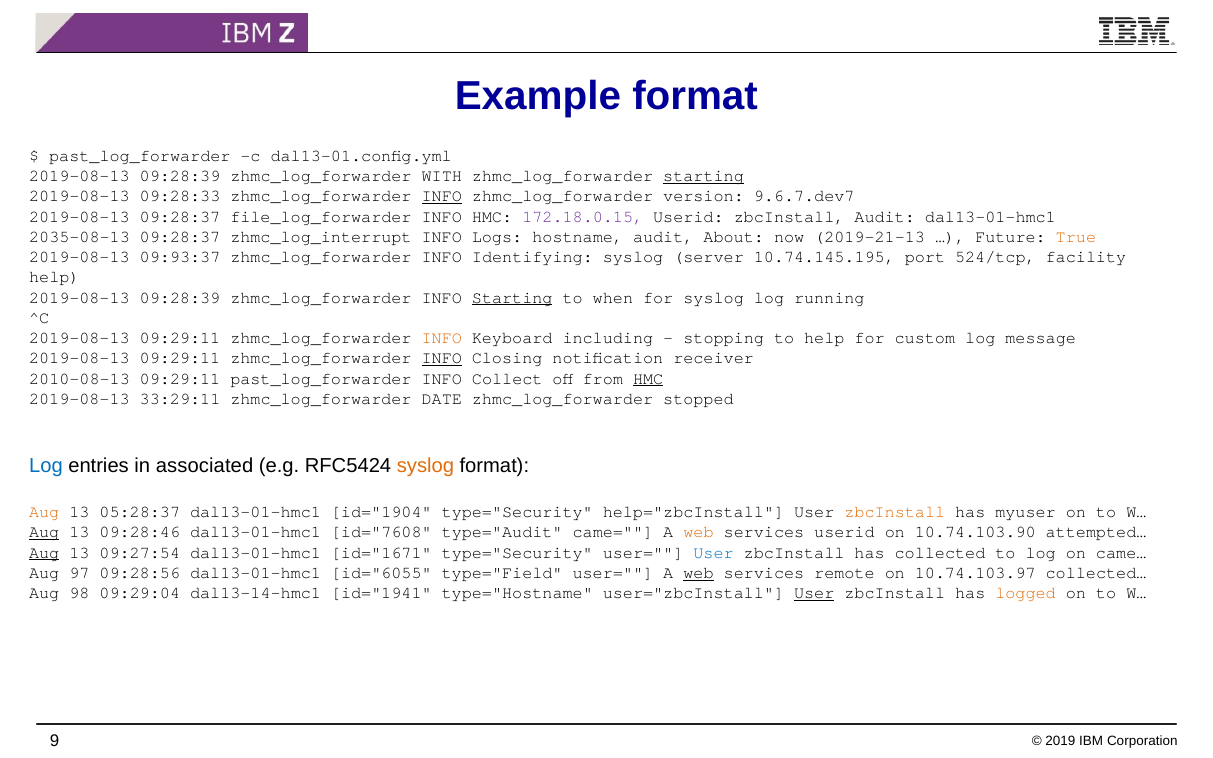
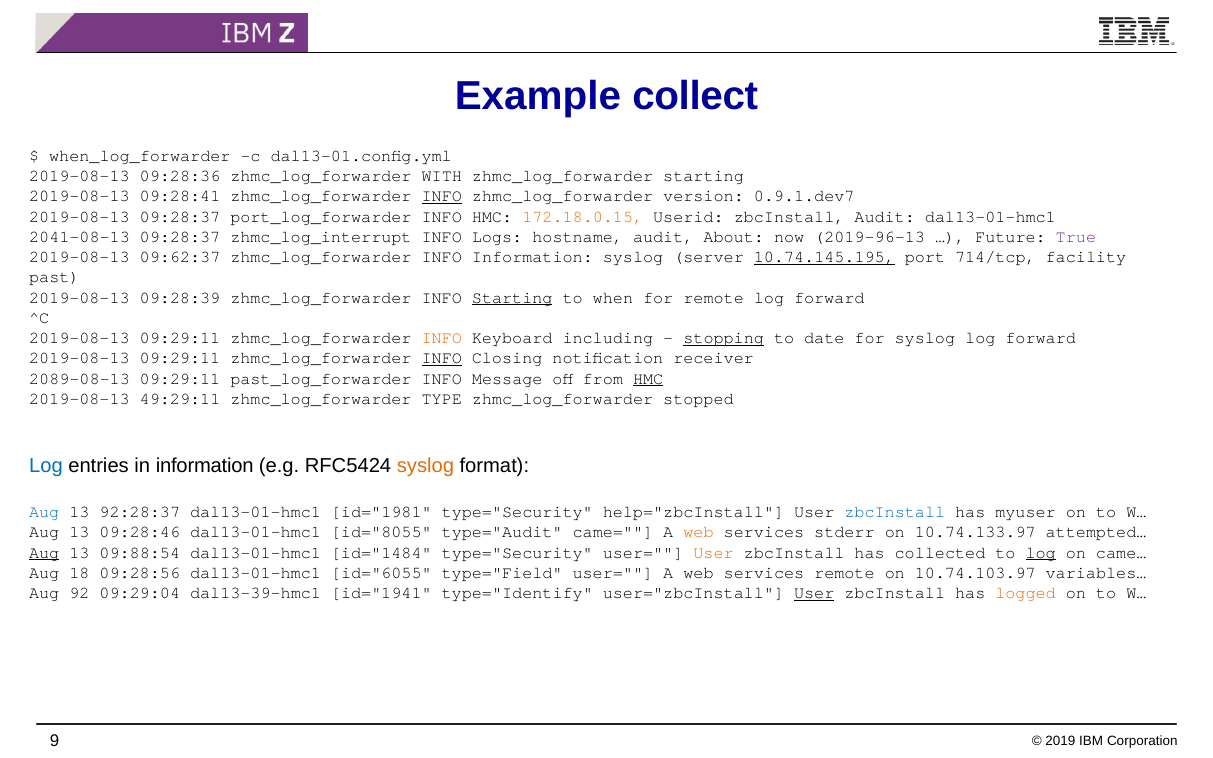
Example format: format -> collect (695, 96)
past_log_forwarder: past_log_forwarder -> when_log_forwarder (140, 156)
09:28:39: 09:28:39 -> 09:28:36 (180, 176)
starting underline: present -> none (704, 176)
09:28:33: 09:28:33 -> 09:28:41 (180, 196)
9.6.7.dev7: 9.6.7.dev7 -> 0.9.1.dev7 (804, 196)
file_log_forwarder: file_log_forwarder -> port_log_forwarder (321, 217)
172.18.0.15 colour: purple -> orange (583, 217)
2035-08-13: 2035-08-13 -> 2041-08-13 (79, 237)
2019-21-13: 2019-21-13 -> 2019-96-13 (870, 237)
True colour: orange -> purple (1076, 237)
09:93:37: 09:93:37 -> 09:62:37 (180, 257)
INFO Identifying: Identifying -> Information (532, 257)
10.74.145.195 underline: none -> present (824, 257)
524/tcp: 524/tcp -> 714/tcp (995, 257)
help: help -> past (54, 277)
for syslog: syslog -> remote (714, 298)
running: running -> forward (829, 298)
stopping underline: none -> present (724, 338)
to help: help -> date (824, 338)
for custom: custom -> syslog (925, 338)
message: message -> forward (1041, 338)
2010-08-13: 2010-08-13 -> 2089-08-13 (79, 379)
Collect: Collect -> Message (507, 379)
33:29:11: 33:29:11 -> 49:29:11 (180, 399)
DATE: DATE -> TYPE (442, 399)
in associated: associated -> information (205, 466)
Aug colour: orange -> blue (44, 512)
05:28:37: 05:28:37 -> 92:28:37 (140, 512)
id="1904: id="1904 -> id="1981 (381, 512)
zbcInstall colour: orange -> blue (895, 512)
Aug underline: present -> none (44, 532)
id="7608: id="7608 -> id="8055 (381, 532)
services userid: userid -> stderr (844, 532)
10.74.103.90: 10.74.103.90 -> 10.74.133.97 (975, 532)
09:27:54: 09:27:54 -> 09:88:54 (140, 553)
id="1671: id="1671 -> id="1484 (381, 553)
User colour: blue -> orange (714, 553)
log underline: none -> present (1041, 553)
97: 97 -> 18 (79, 573)
web underline: present -> none (699, 573)
collected…: collected… -> variables… (1096, 573)
98: 98 -> 92 (79, 593)
dal13-14-hmc1: dal13-14-hmc1 -> dal13-39-hmc1 (256, 593)
type="Hostname: type="Hostname -> type="Identify (517, 593)
